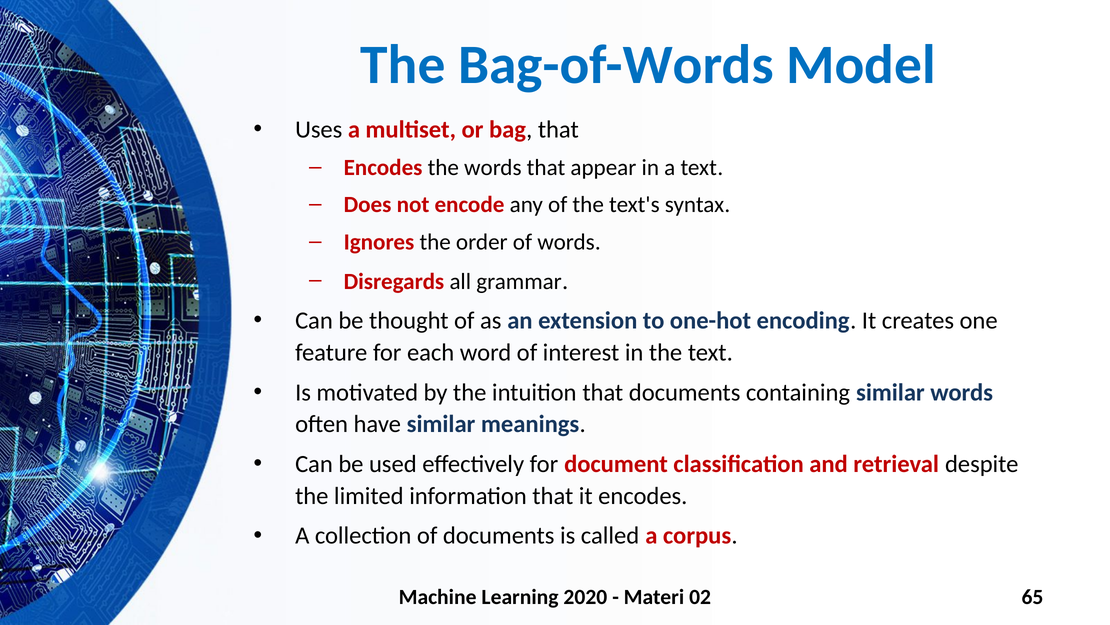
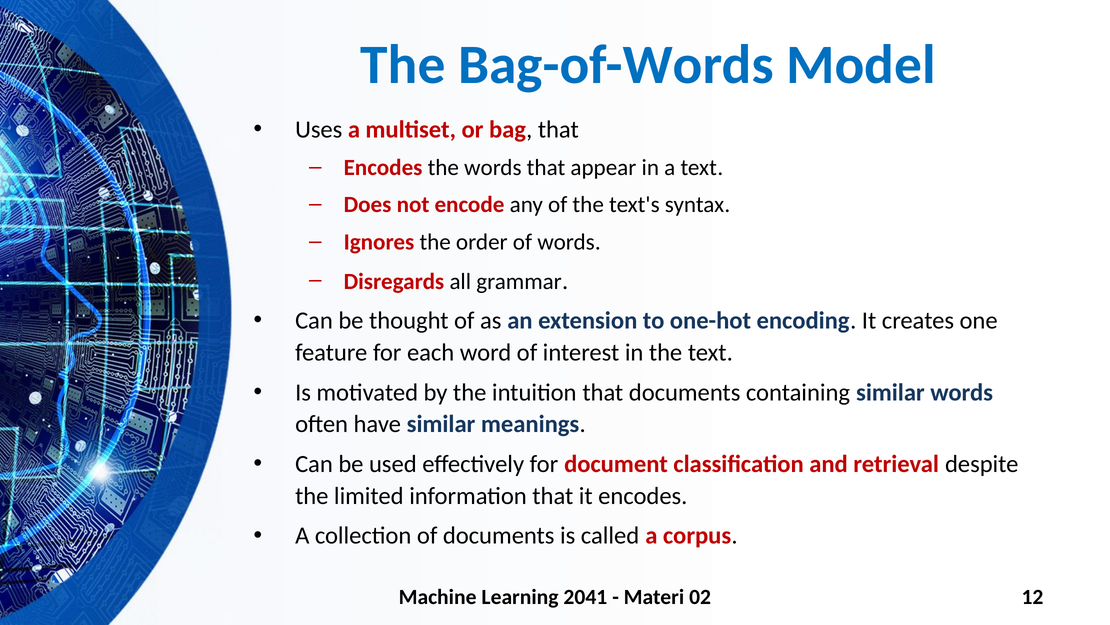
2020: 2020 -> 2041 (585, 597)
65: 65 -> 12 (1032, 597)
